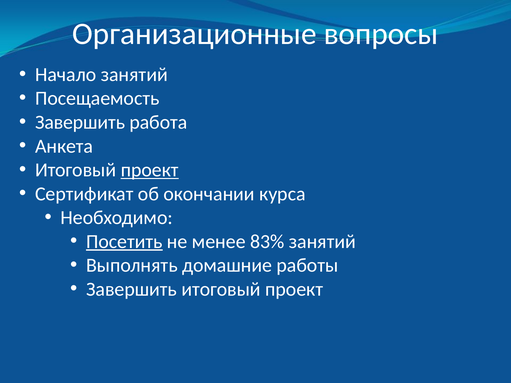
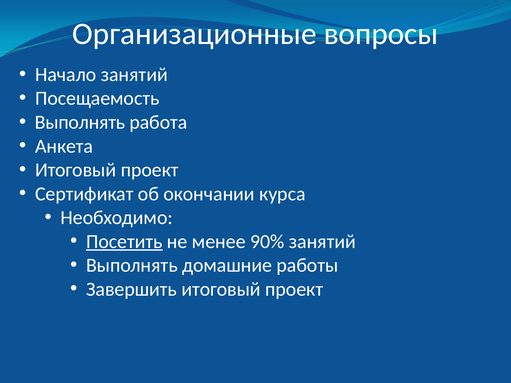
Завершить: Завершить -> Выполнять (80, 122)
проект underline: present -> none (150, 170)
83%: 83% -> 90% (267, 242)
